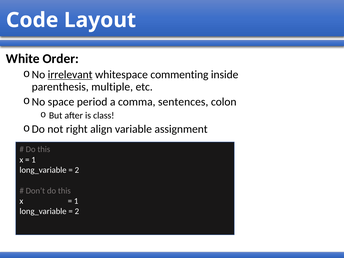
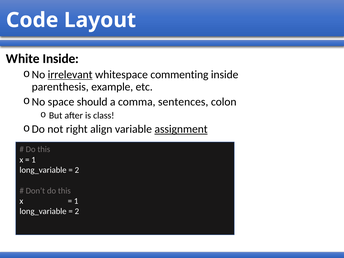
White Order: Order -> Inside (61, 59)
multiple: multiple -> example (112, 87)
period: period -> should (92, 102)
assignment underline: none -> present (181, 129)
